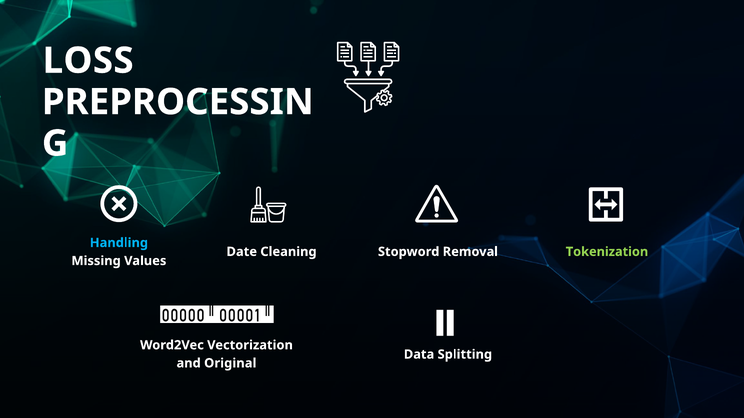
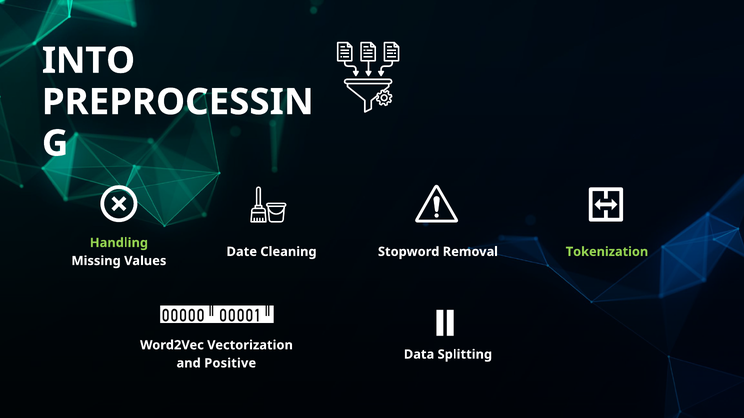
LOSS: LOSS -> INTO (88, 61)
Handling colour: light blue -> light green (119, 243)
Original: Original -> Positive (230, 364)
